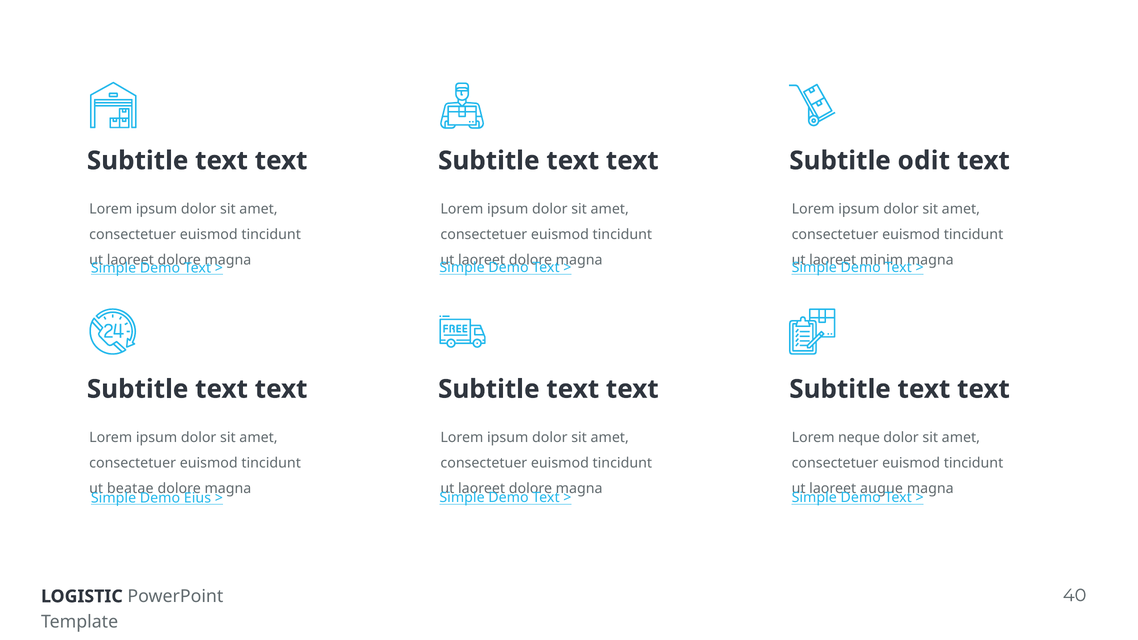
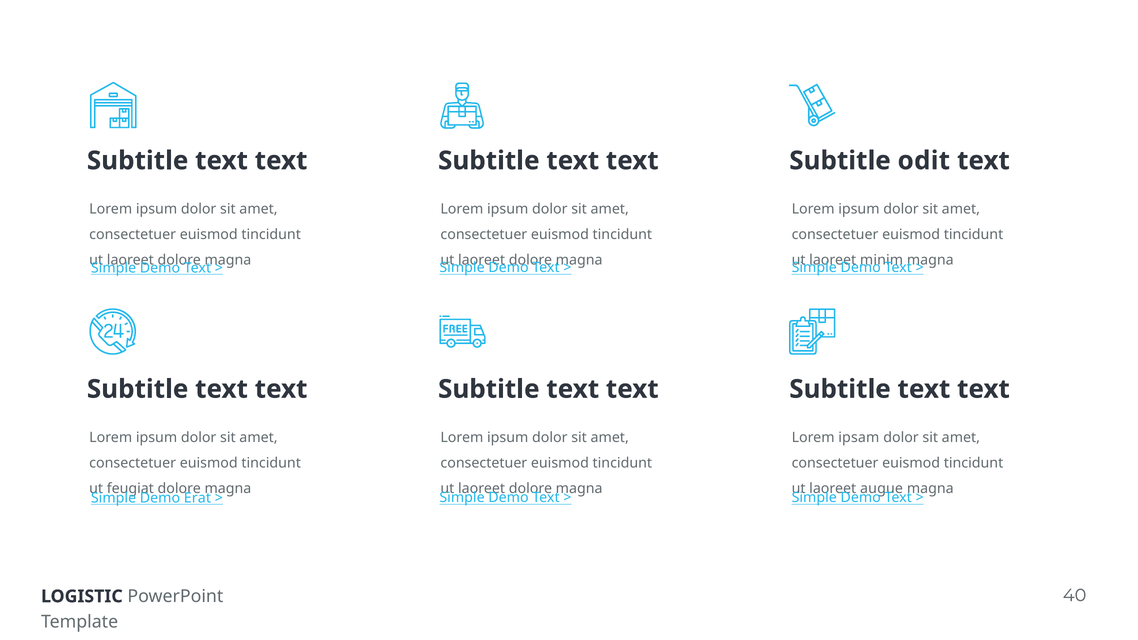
neque: neque -> ipsam (859, 437)
beatae: beatae -> feugiat (130, 489)
Eius: Eius -> Erat (197, 498)
